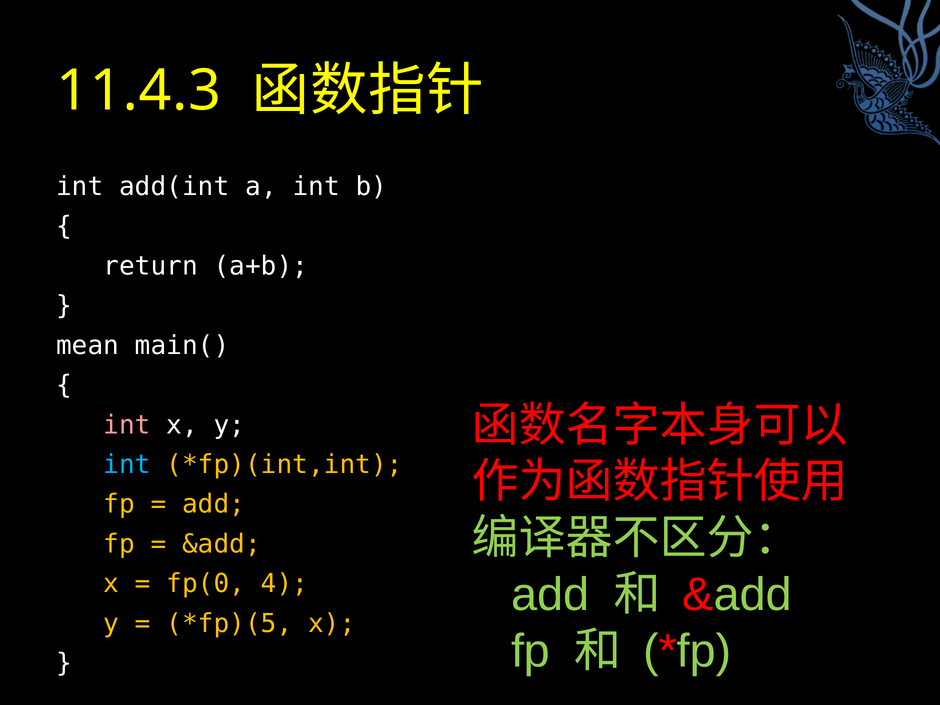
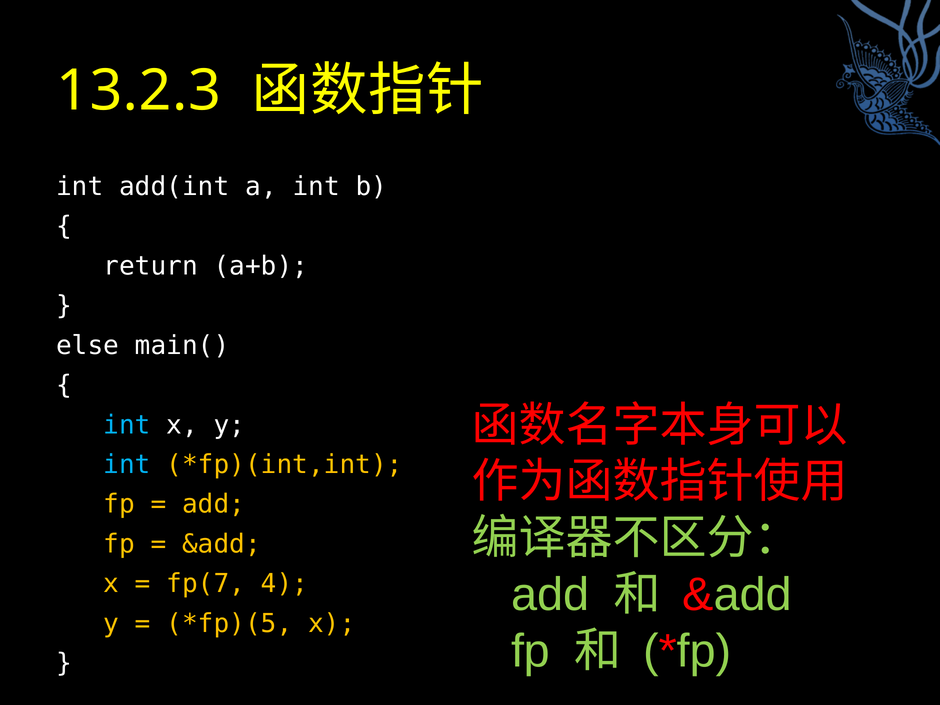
11.4.3: 11.4.3 -> 13.2.3 (139, 91)
mean: mean -> else (88, 345)
int colour: pink -> light blue (127, 425)
fp(0: fp(0 -> fp(7 (206, 584)
